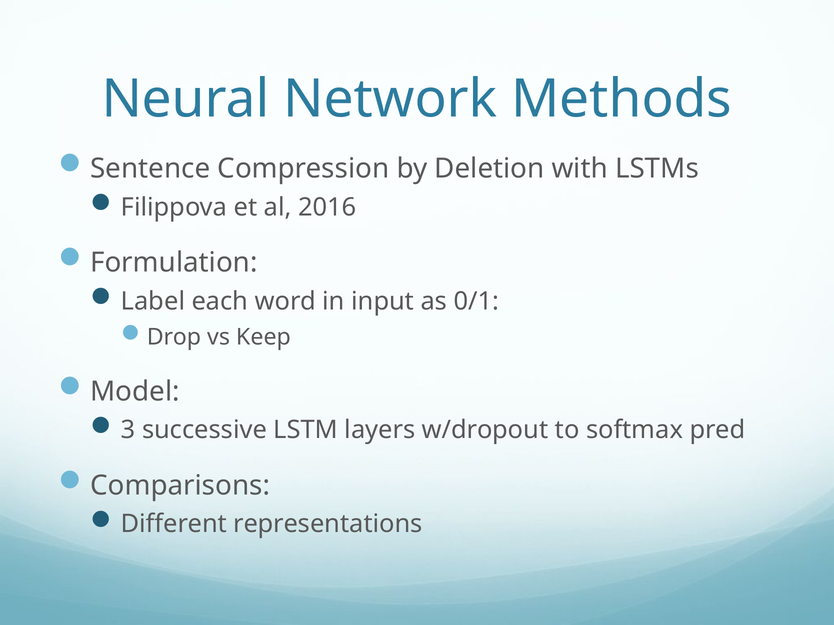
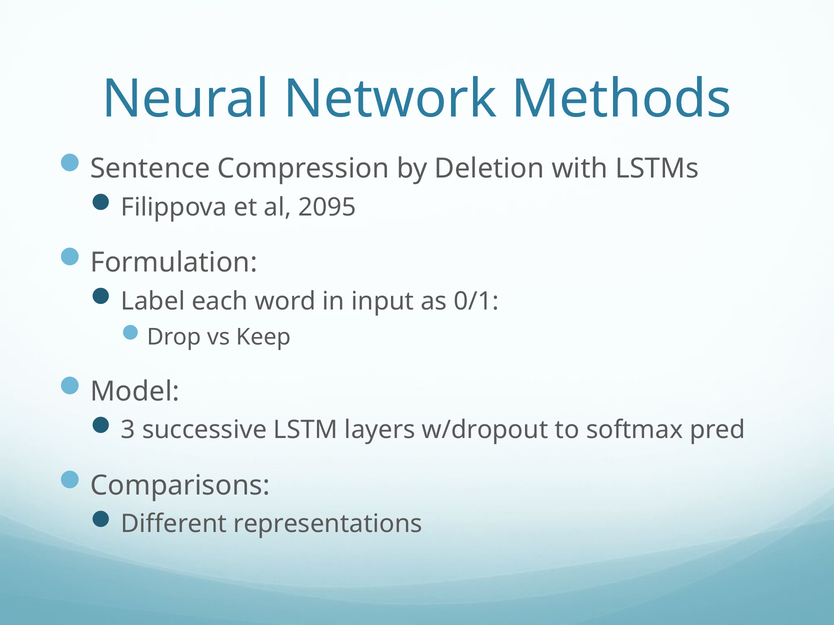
2016: 2016 -> 2095 (327, 208)
